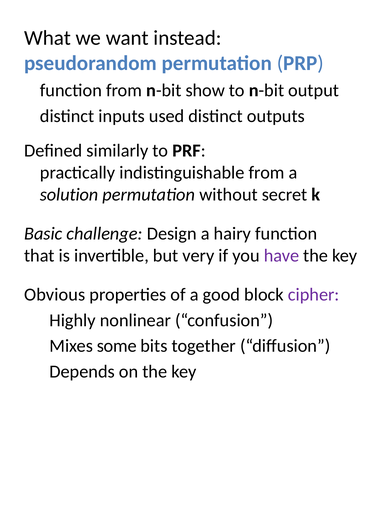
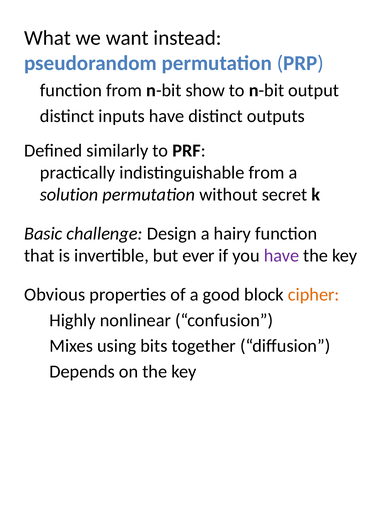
inputs used: used -> have (167, 116)
very: very -> ever (198, 255)
cipher colour: purple -> orange (314, 294)
some: some -> using (117, 346)
